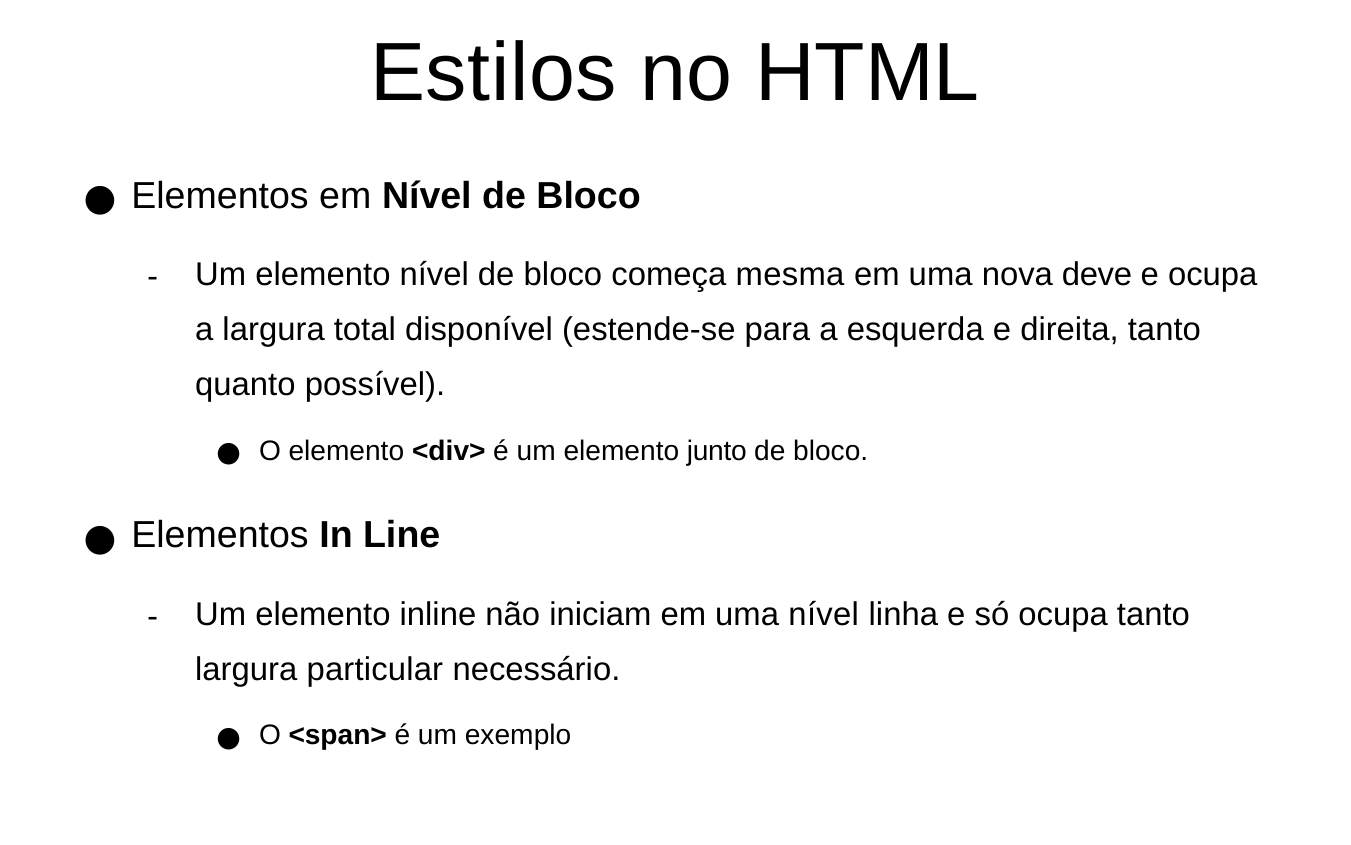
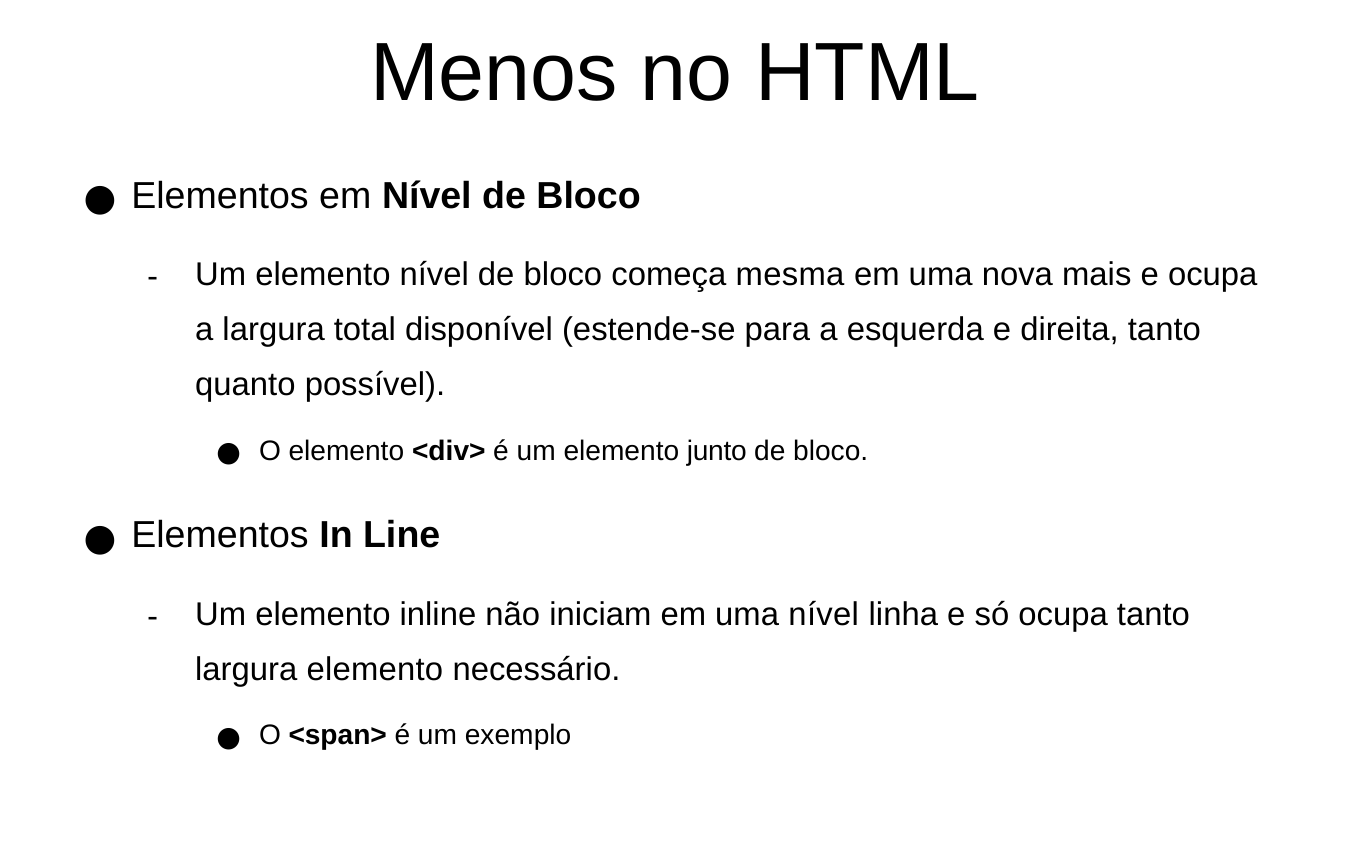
Estilos: Estilos -> Menos (494, 73)
deve: deve -> mais (1097, 275)
largura particular: particular -> elemento (375, 669)
